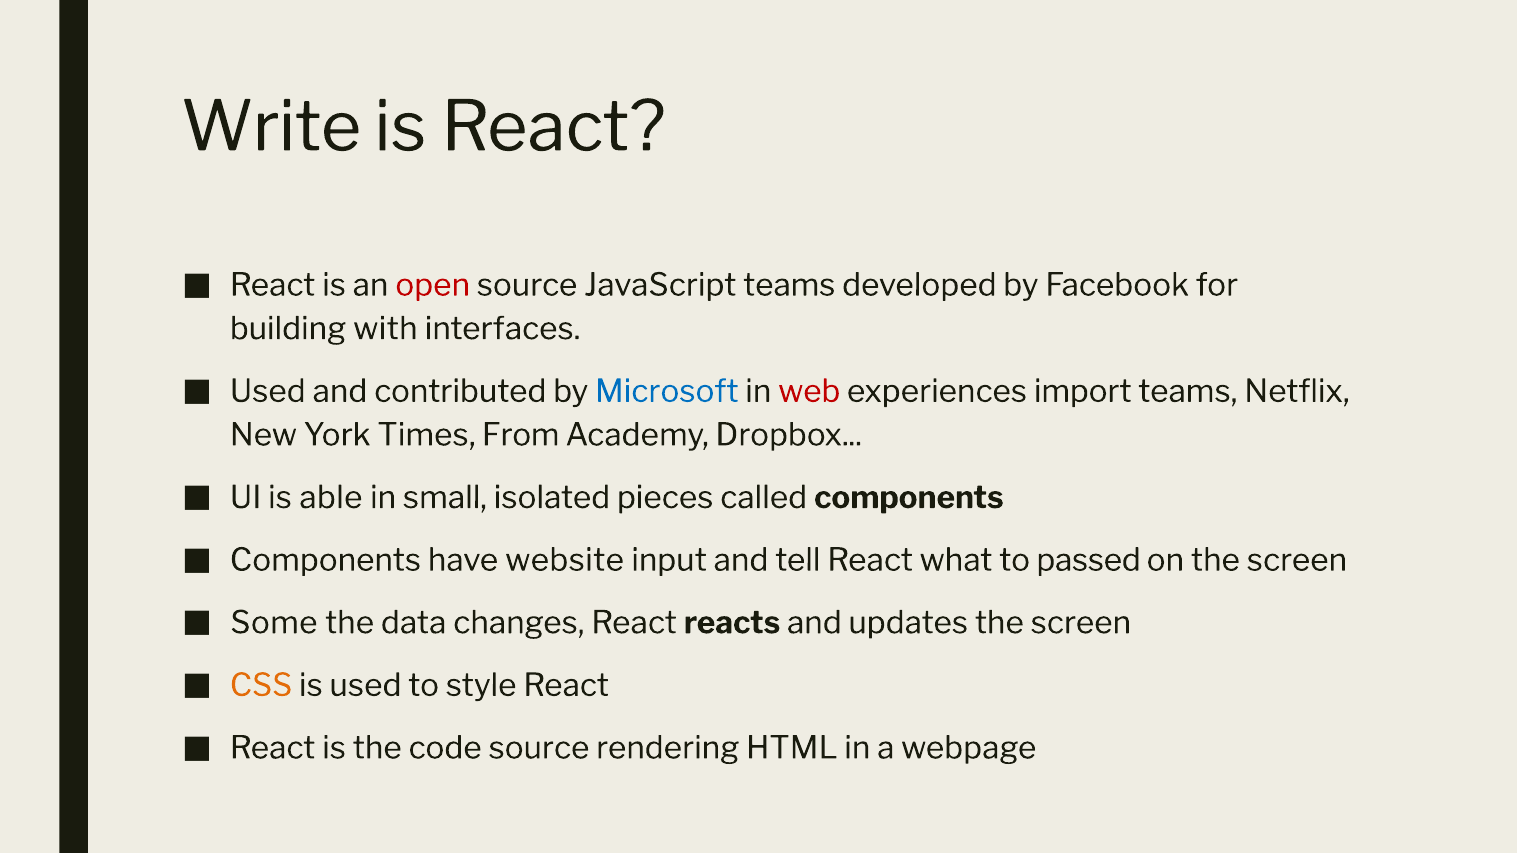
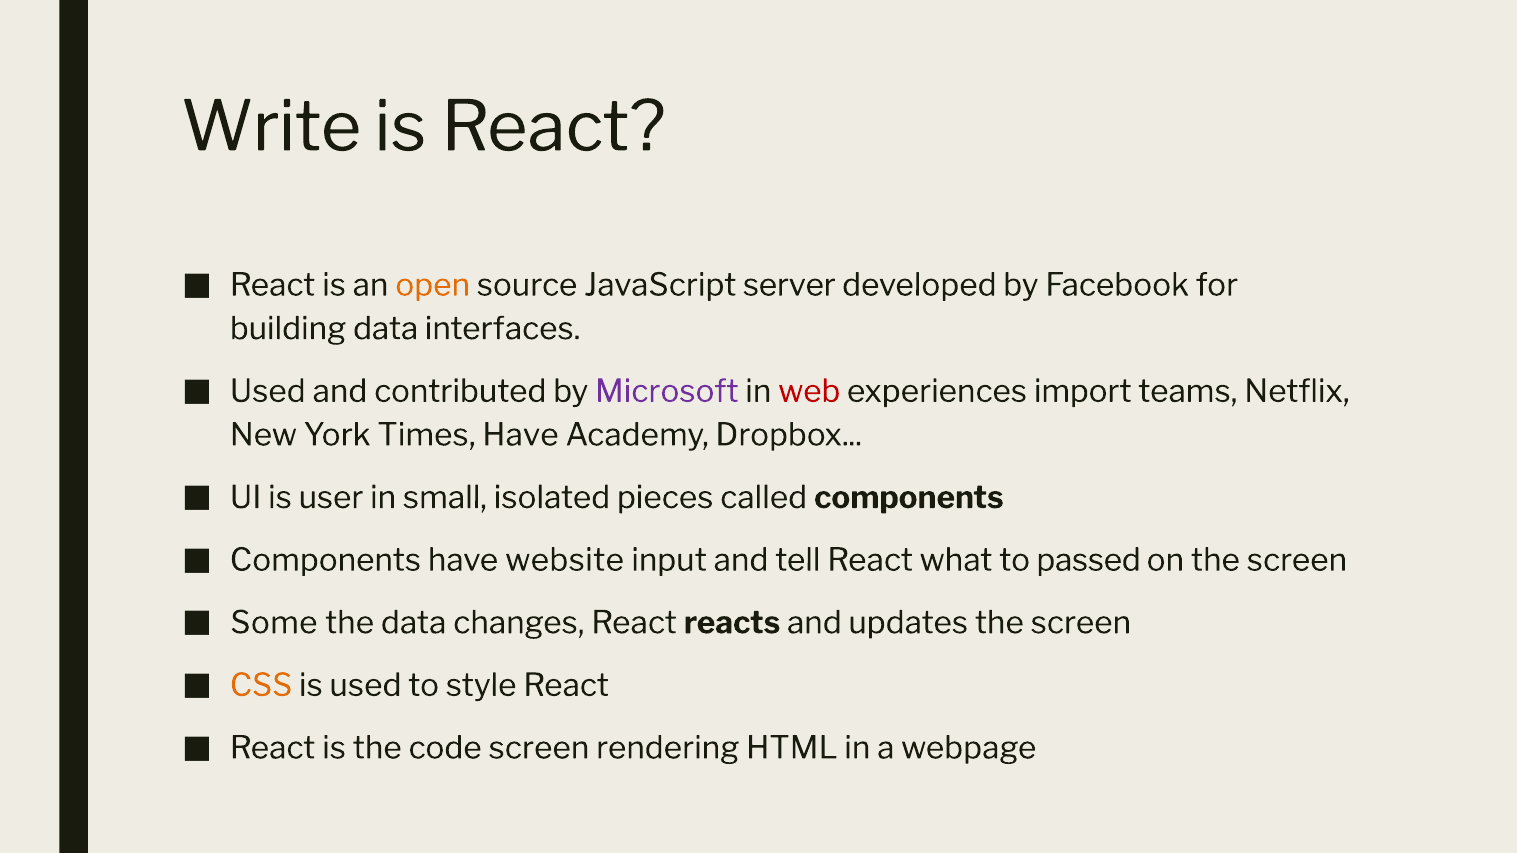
open colour: red -> orange (433, 285)
JavaScript teams: teams -> server (789, 285)
building with: with -> data (386, 329)
Microsoft colour: blue -> purple (667, 392)
Times From: From -> Have (520, 435)
able: able -> user (331, 498)
code source: source -> screen (539, 748)
